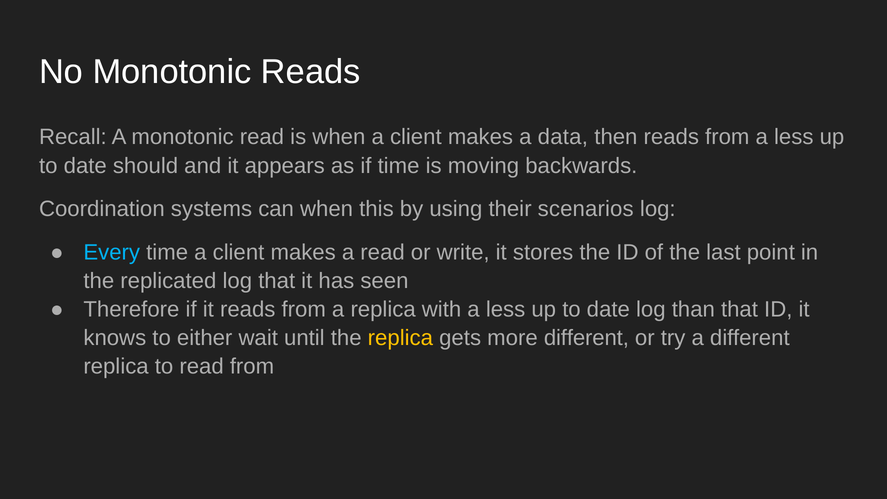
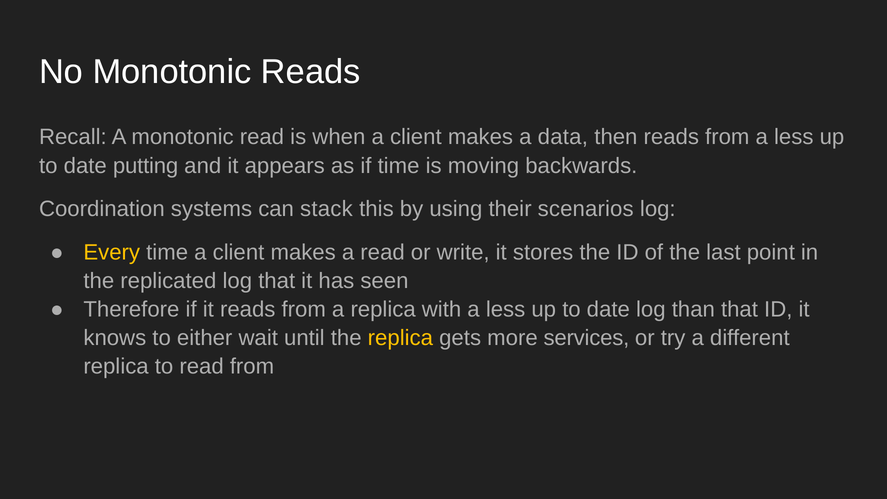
should: should -> putting (146, 166)
can when: when -> stack (326, 209)
Every colour: light blue -> yellow (112, 252)
more different: different -> services (586, 338)
